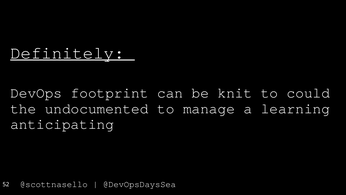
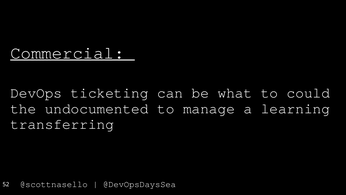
Definitely: Definitely -> Commercial (67, 53)
footprint: footprint -> ticketing (110, 93)
knit: knit -> what (235, 93)
anticipating: anticipating -> transferring (62, 124)
